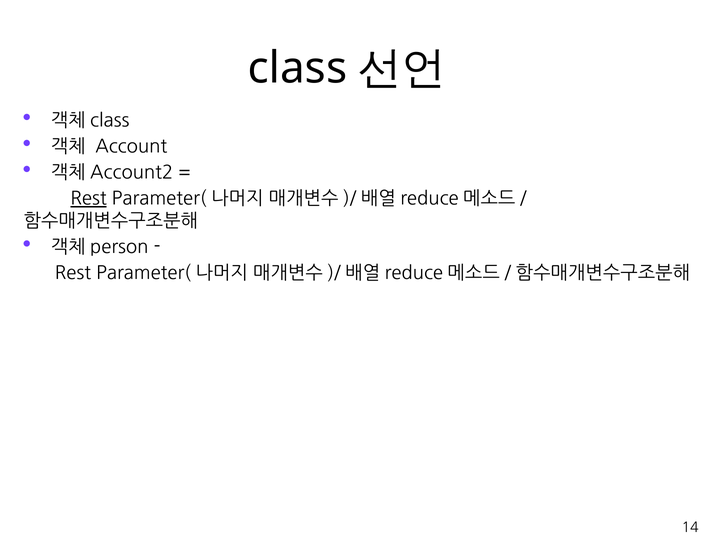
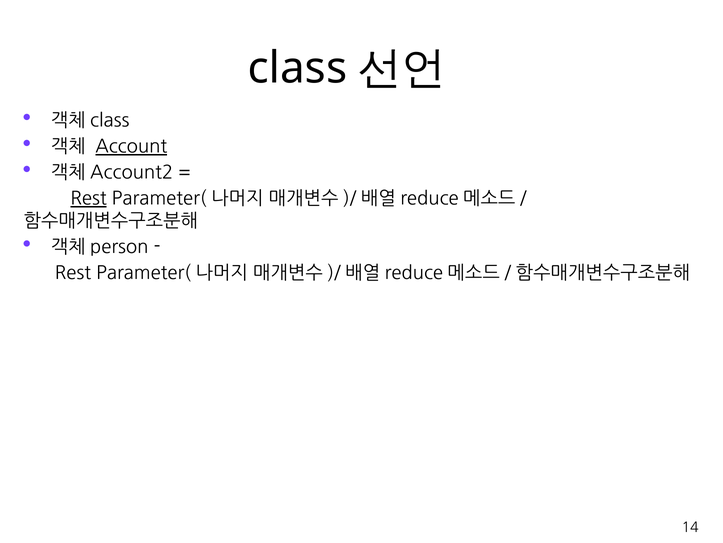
Account underline: none -> present (131, 147)
